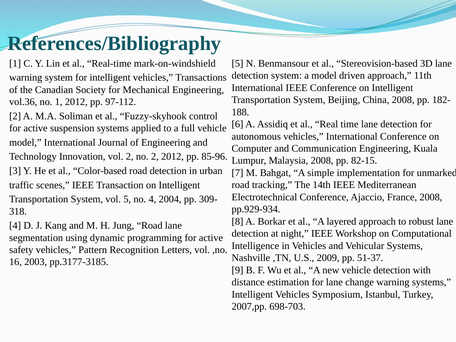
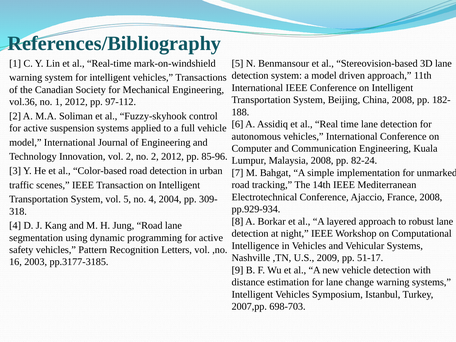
82-15: 82-15 -> 82-24 (364, 161)
51-37: 51-37 -> 51-17 (370, 258)
